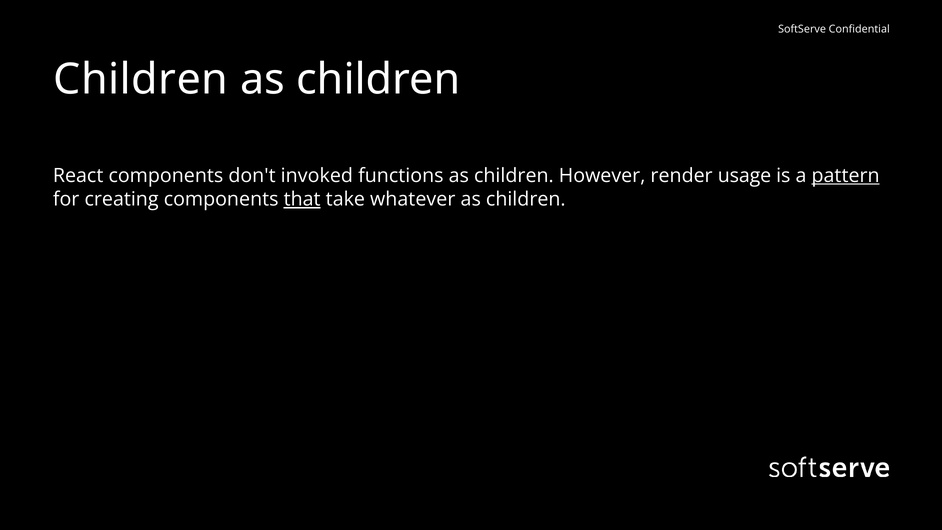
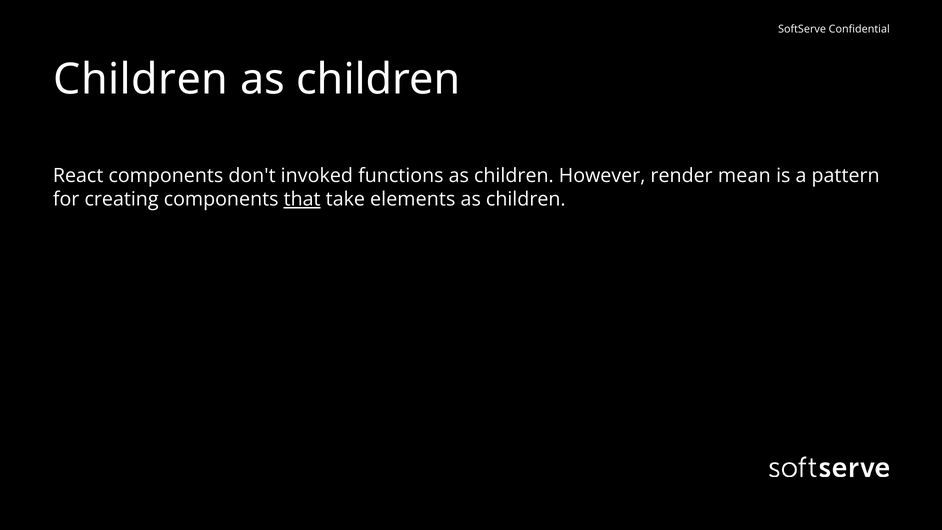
usage: usage -> mean (744, 176)
pattern underline: present -> none (846, 176)
whatever: whatever -> elements (413, 199)
